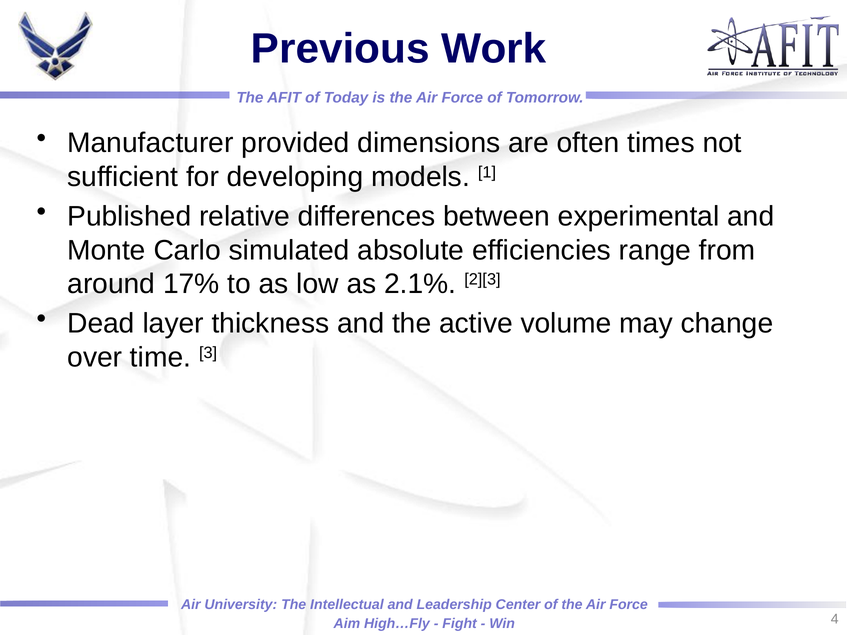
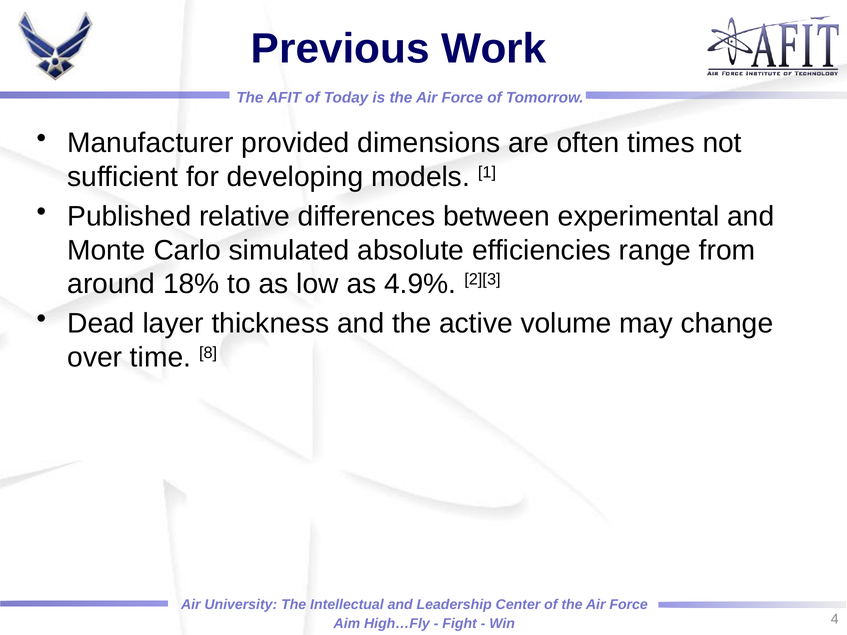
17%: 17% -> 18% (191, 284)
2.1%: 2.1% -> 4.9% (420, 284)
3: 3 -> 8 (208, 353)
